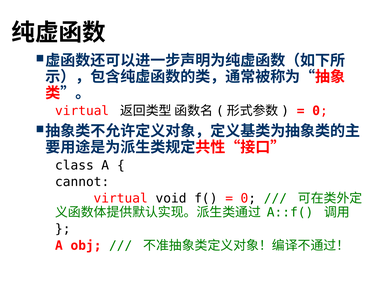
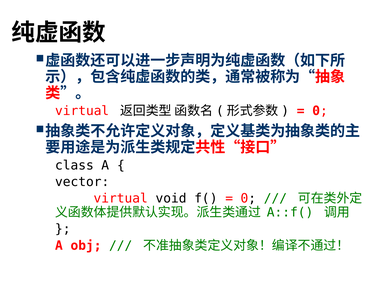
cannot: cannot -> vector (82, 182)
